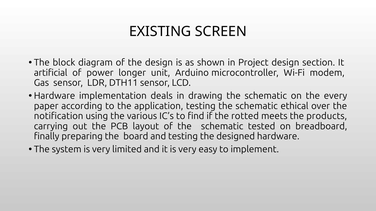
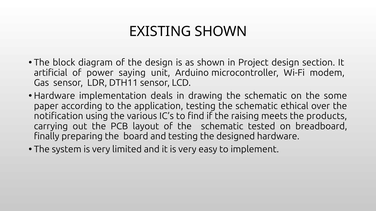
EXISTING SCREEN: SCREEN -> SHOWN (221, 32)
longer: longer -> saying (132, 73)
every: every -> some (335, 96)
rotted: rotted -> raising (245, 116)
